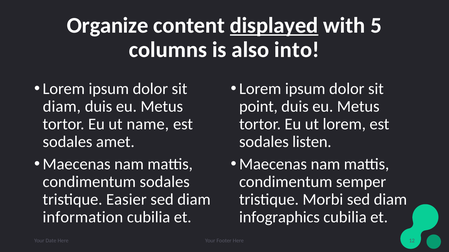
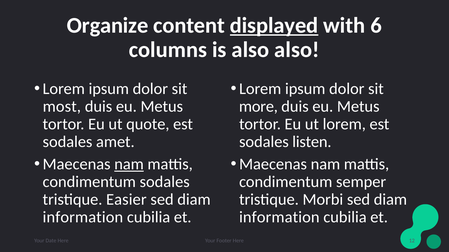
5: 5 -> 6 (376, 26)
also into: into -> also (297, 50)
diam: diam -> most (62, 107)
point: point -> more (258, 107)
name: name -> quote (148, 124)
nam underline: none -> present (129, 164)
infographics: infographics -> information (279, 217)
